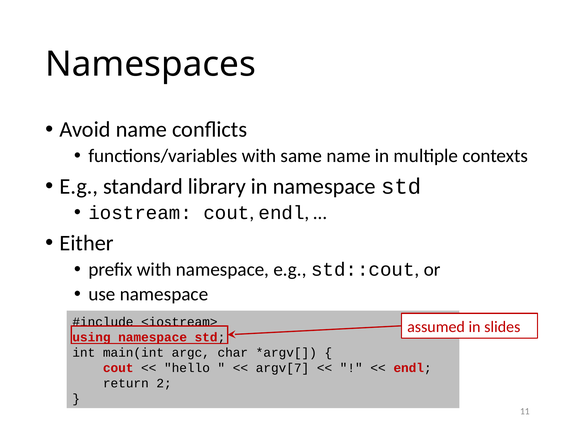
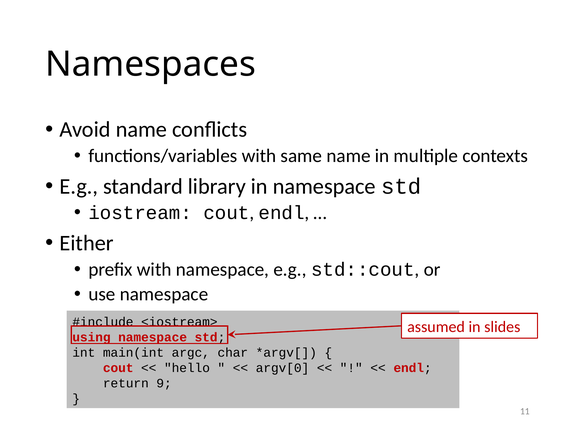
argv[7: argv[7 -> argv[0 (282, 368)
2: 2 -> 9 (164, 383)
